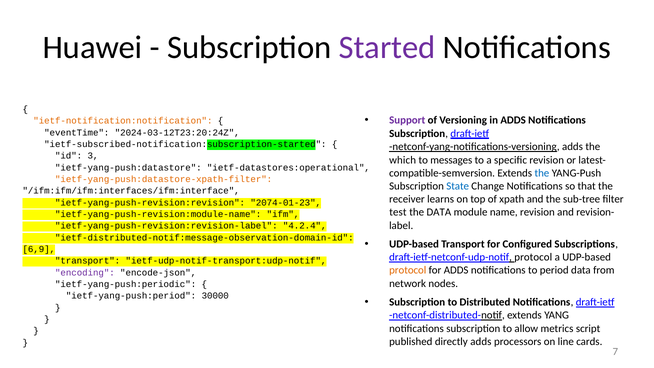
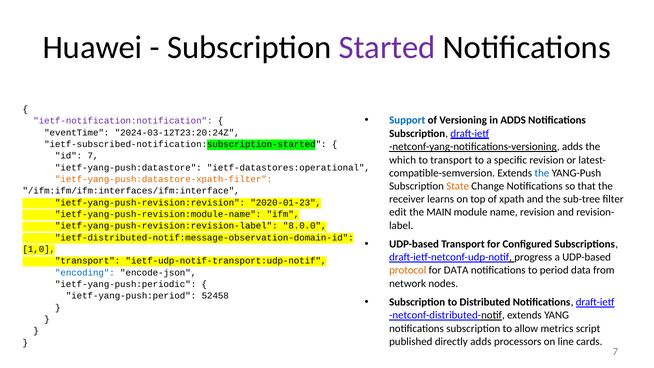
Support colour: purple -> blue (407, 120)
ietf-notification:notification colour: orange -> purple (123, 121)
id 3: 3 -> 7 (93, 156)
to messages: messages -> transport (451, 160)
State colour: blue -> orange (458, 186)
2074-01-23: 2074-01-23 -> 2020-01-23 (286, 203)
test: test -> edit (398, 212)
the DATA: DATA -> MAIN (439, 212)
4.2.4: 4.2.4 -> 8.0.0 (305, 226)
6,9: 6,9 -> 1,0 (39, 249)
draft-ietf-netconf-udp-notif protocol: protocol -> progress (533, 257)
for ADDS: ADDS -> DATA (456, 270)
encoding colour: purple -> blue (85, 273)
30000: 30000 -> 52458 (215, 296)
